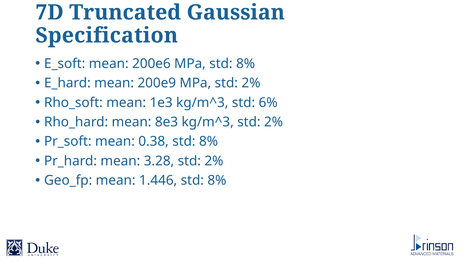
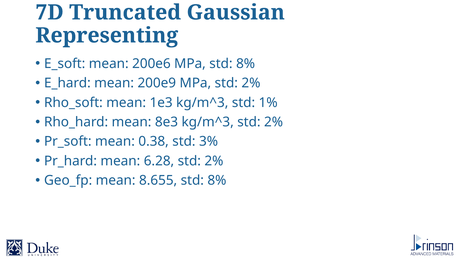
Specification: Specification -> Representing (107, 35)
6%: 6% -> 1% (268, 103)
0.38 std 8%: 8% -> 3% (209, 142)
3.28: 3.28 -> 6.28 (159, 161)
1.446: 1.446 -> 8.655 (158, 180)
